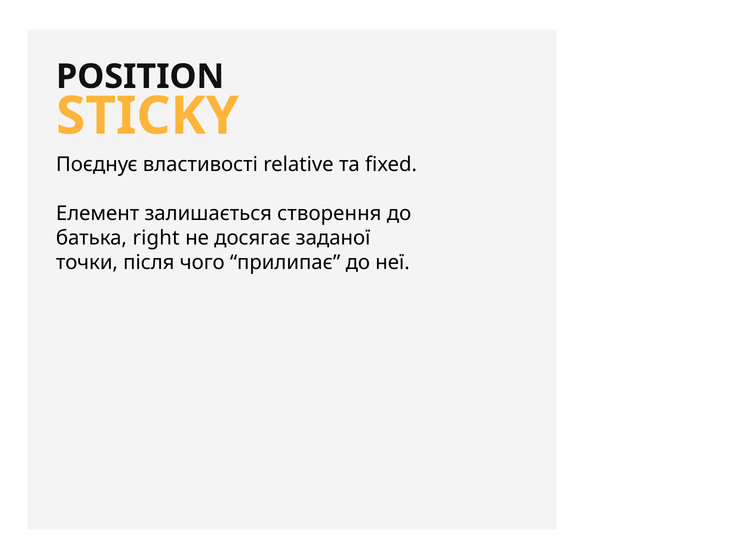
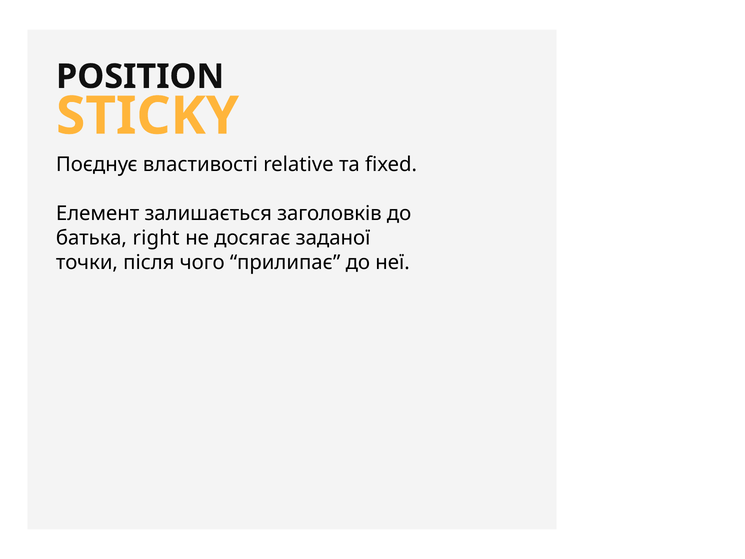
створення: створення -> заголовків (329, 213)
